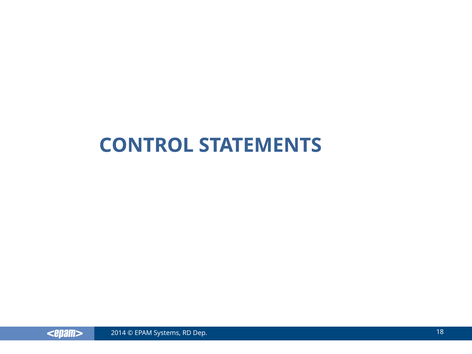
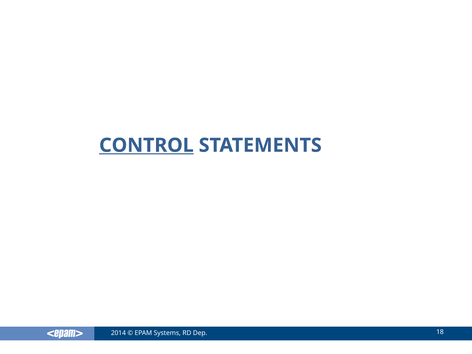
CONTROL underline: none -> present (146, 145)
